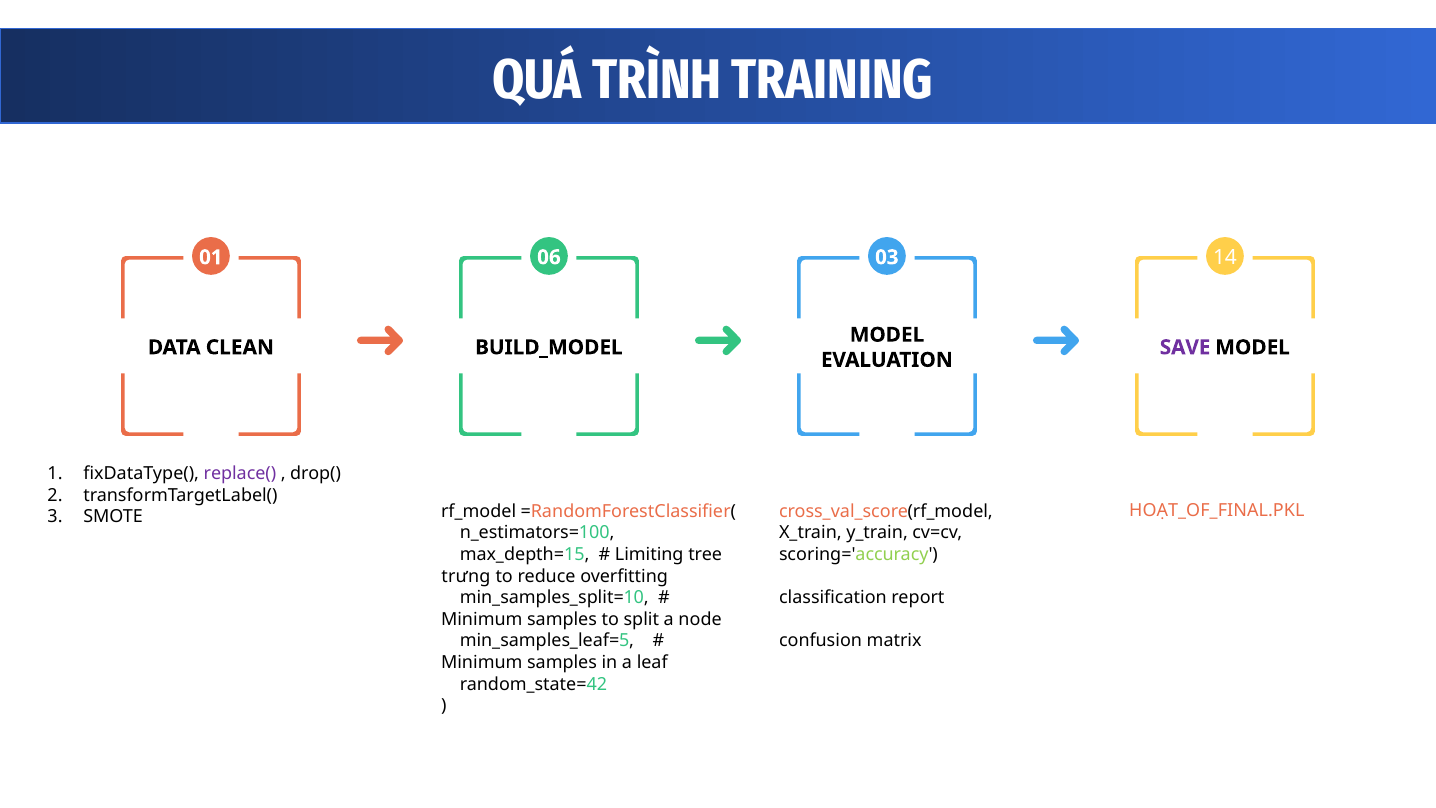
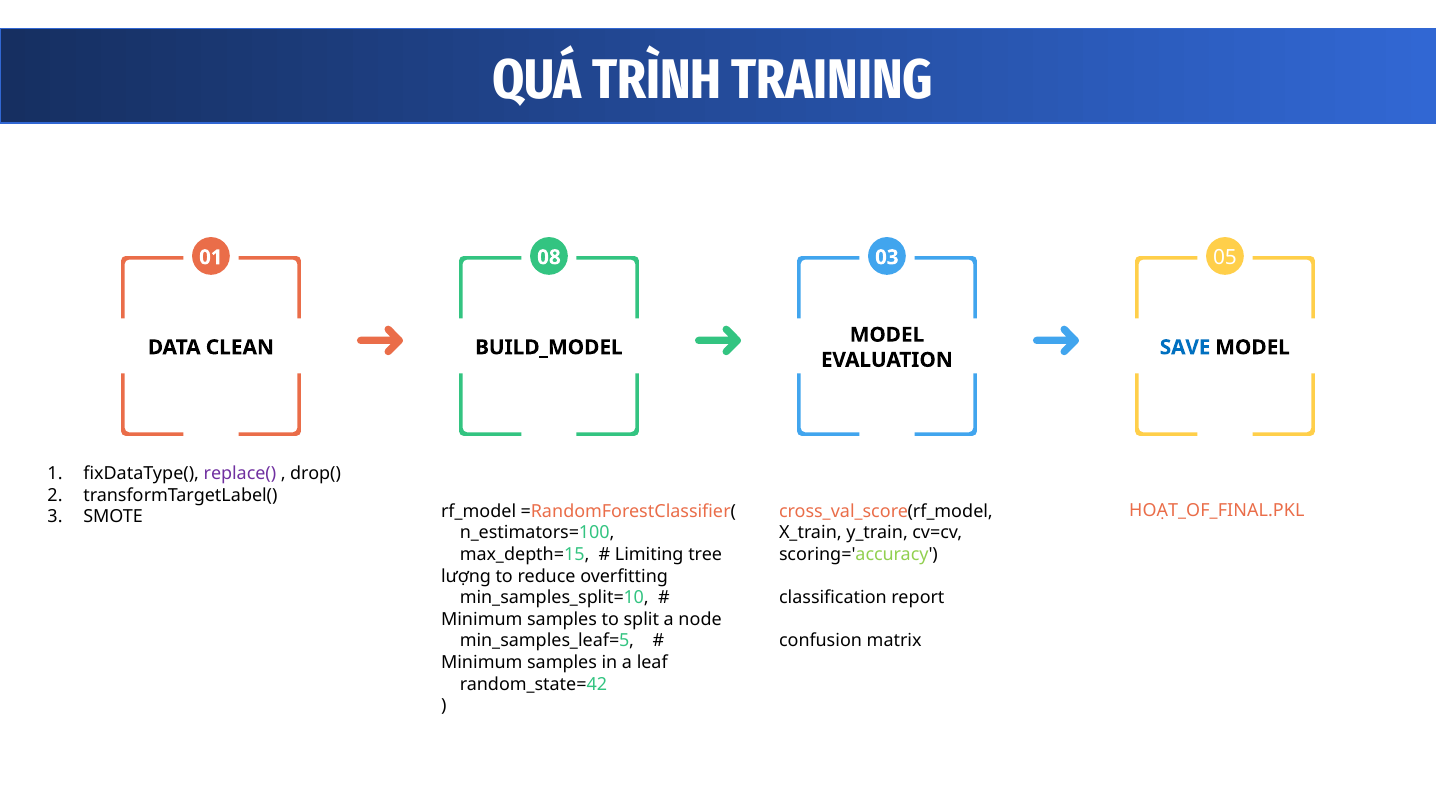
06: 06 -> 08 (549, 257)
14: 14 -> 05 (1225, 257)
SAVE colour: purple -> blue (1185, 347)
trưng: trưng -> lượng (466, 576)
